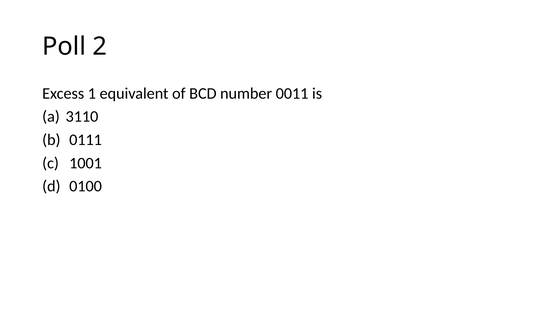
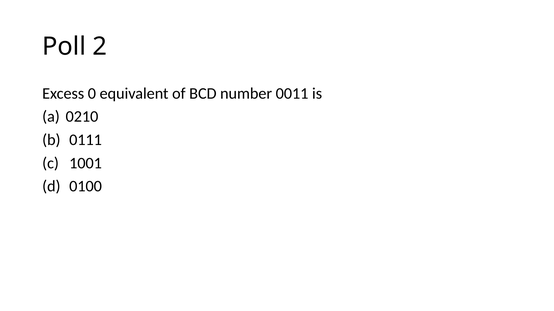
1: 1 -> 0 (92, 94)
3110: 3110 -> 0210 (82, 117)
